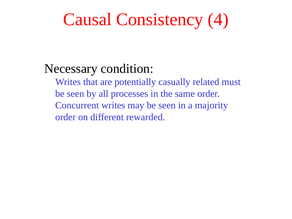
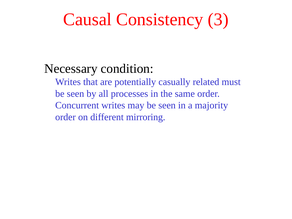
4: 4 -> 3 (218, 19)
rewarded: rewarded -> mirroring (146, 117)
